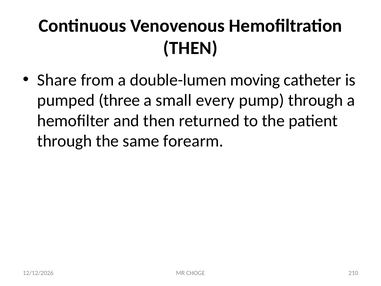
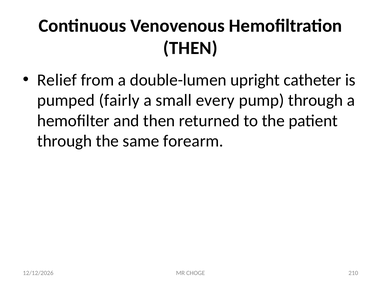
Share: Share -> Relief (57, 80)
moving: moving -> upright (255, 80)
three: three -> fairly (119, 100)
